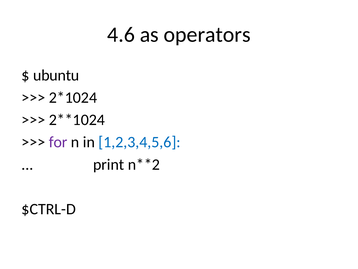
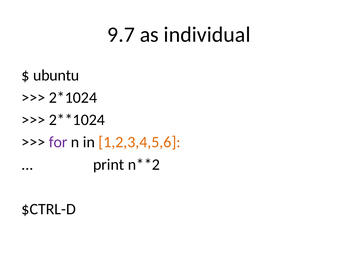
4.6: 4.6 -> 9.7 (121, 35)
operators: operators -> individual (207, 35)
1,2,3,4,5,6 colour: blue -> orange (140, 142)
